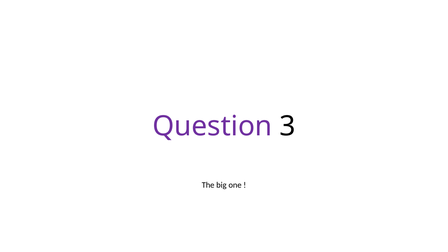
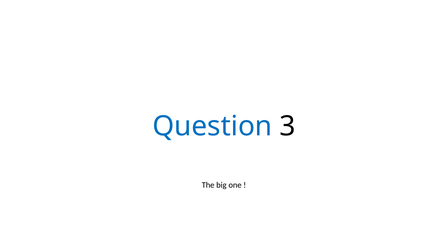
Question colour: purple -> blue (212, 126)
